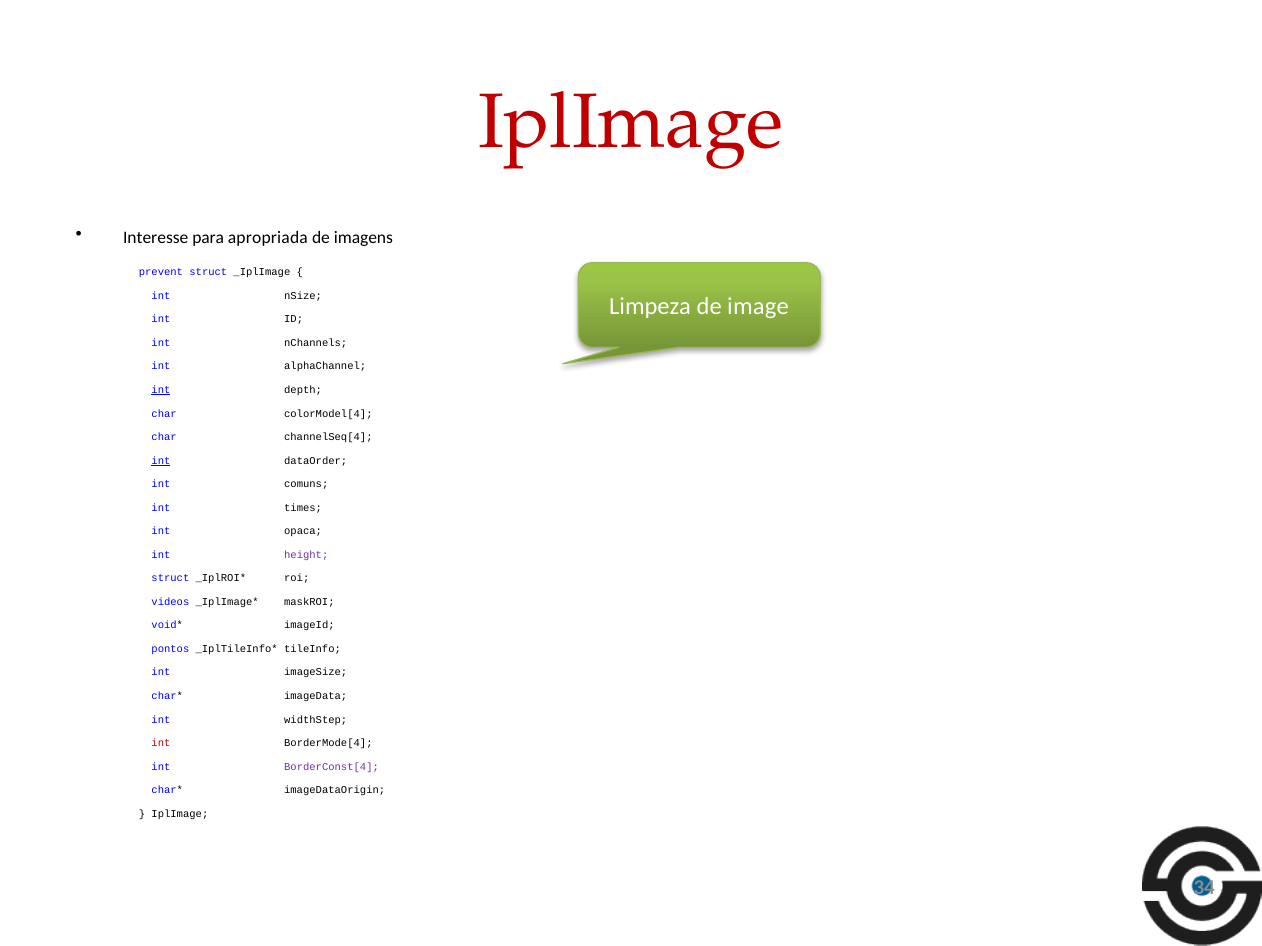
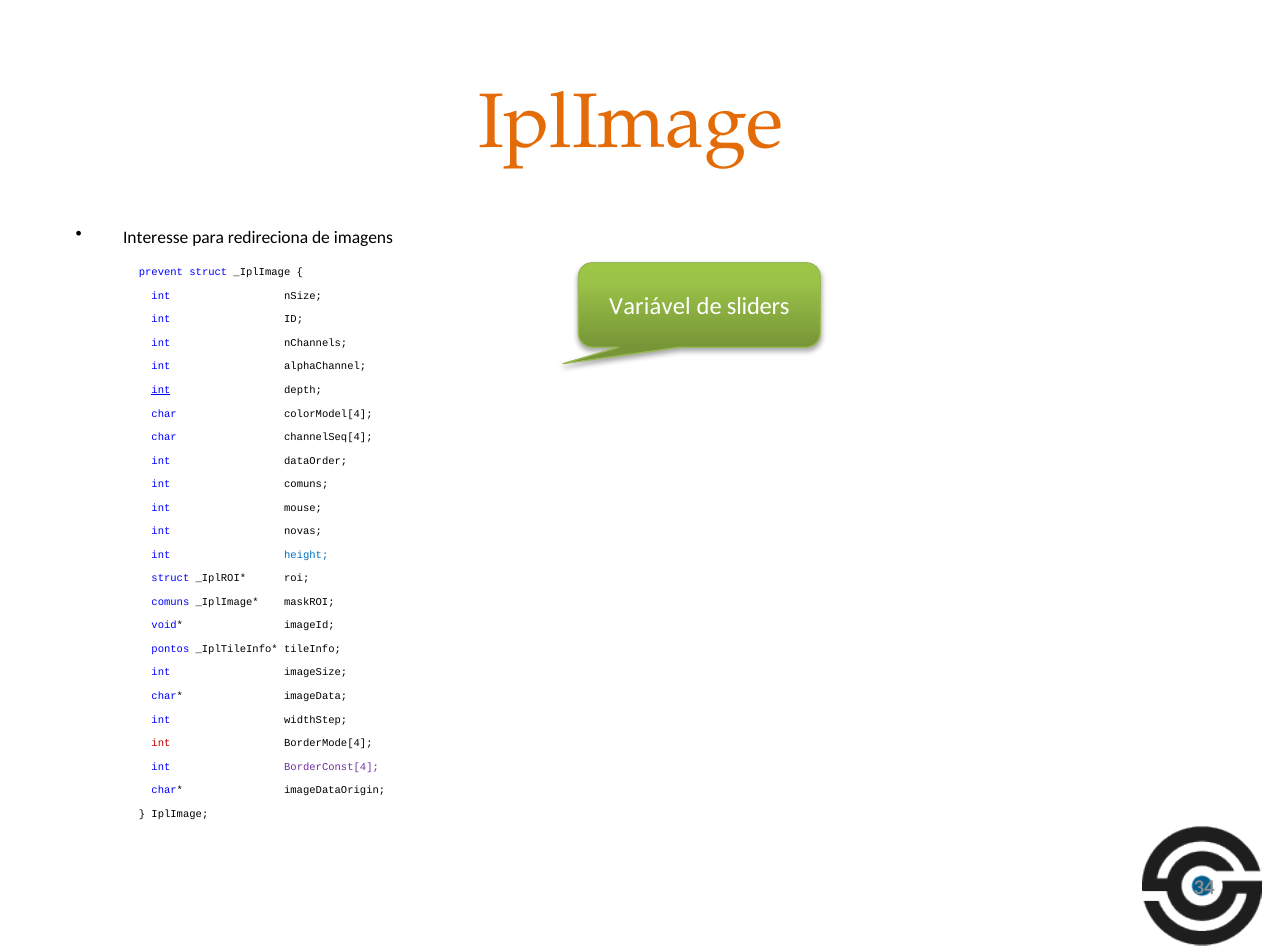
IplImage colour: red -> orange (631, 122)
apropriada: apropriada -> redireciona (268, 238)
Limpeza: Limpeza -> Variável (650, 307)
image: image -> sliders (758, 307)
int underline: present -> none (161, 461)
times: times -> mouse (303, 508)
opaca: opaca -> novas (303, 532)
height colour: purple -> blue (306, 555)
videos: videos -> comuns (170, 602)
